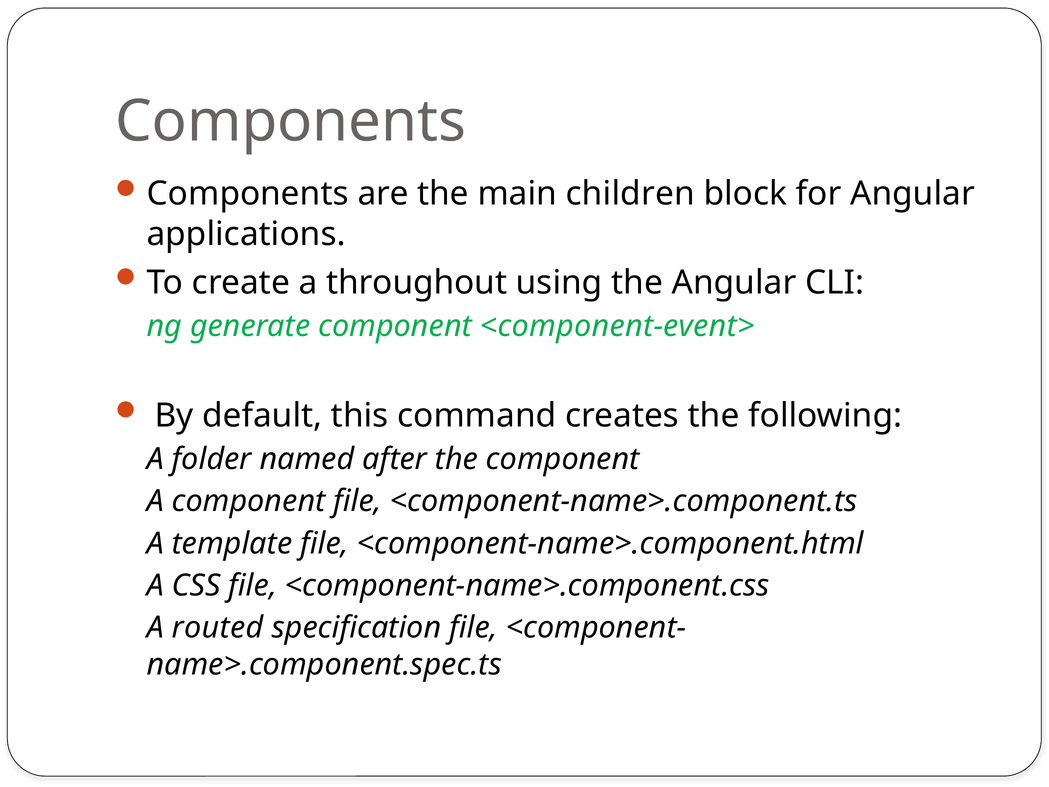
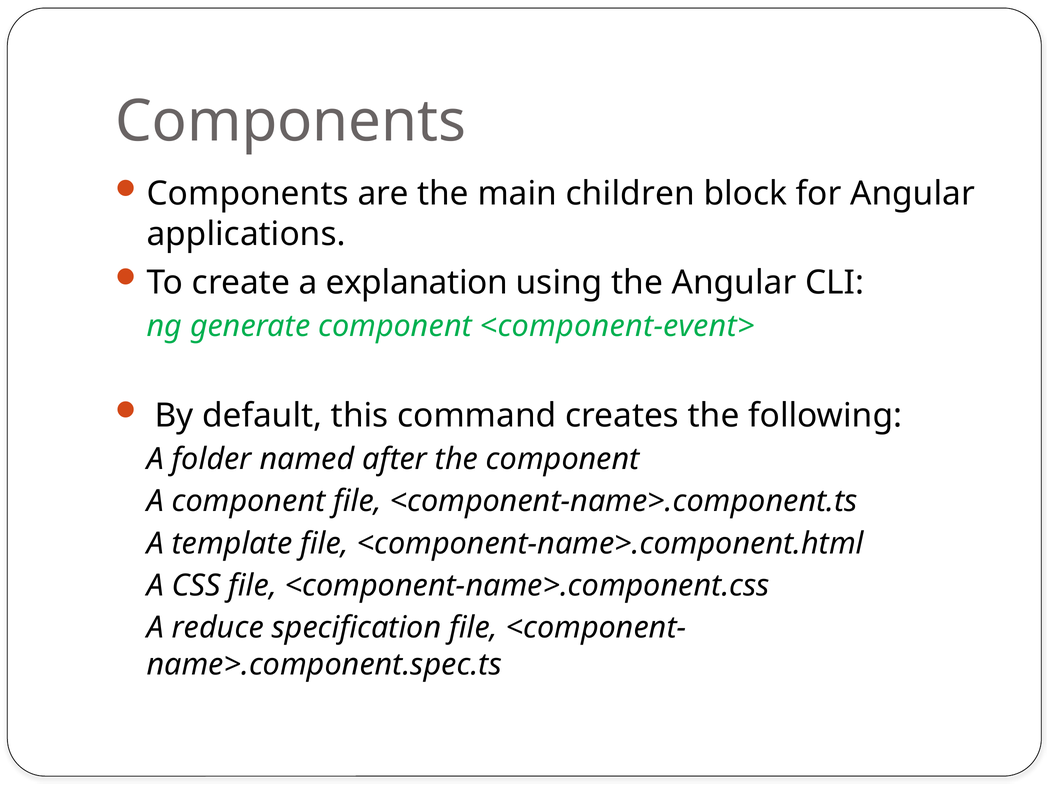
throughout: throughout -> explanation (417, 283)
routed: routed -> reduce (218, 628)
